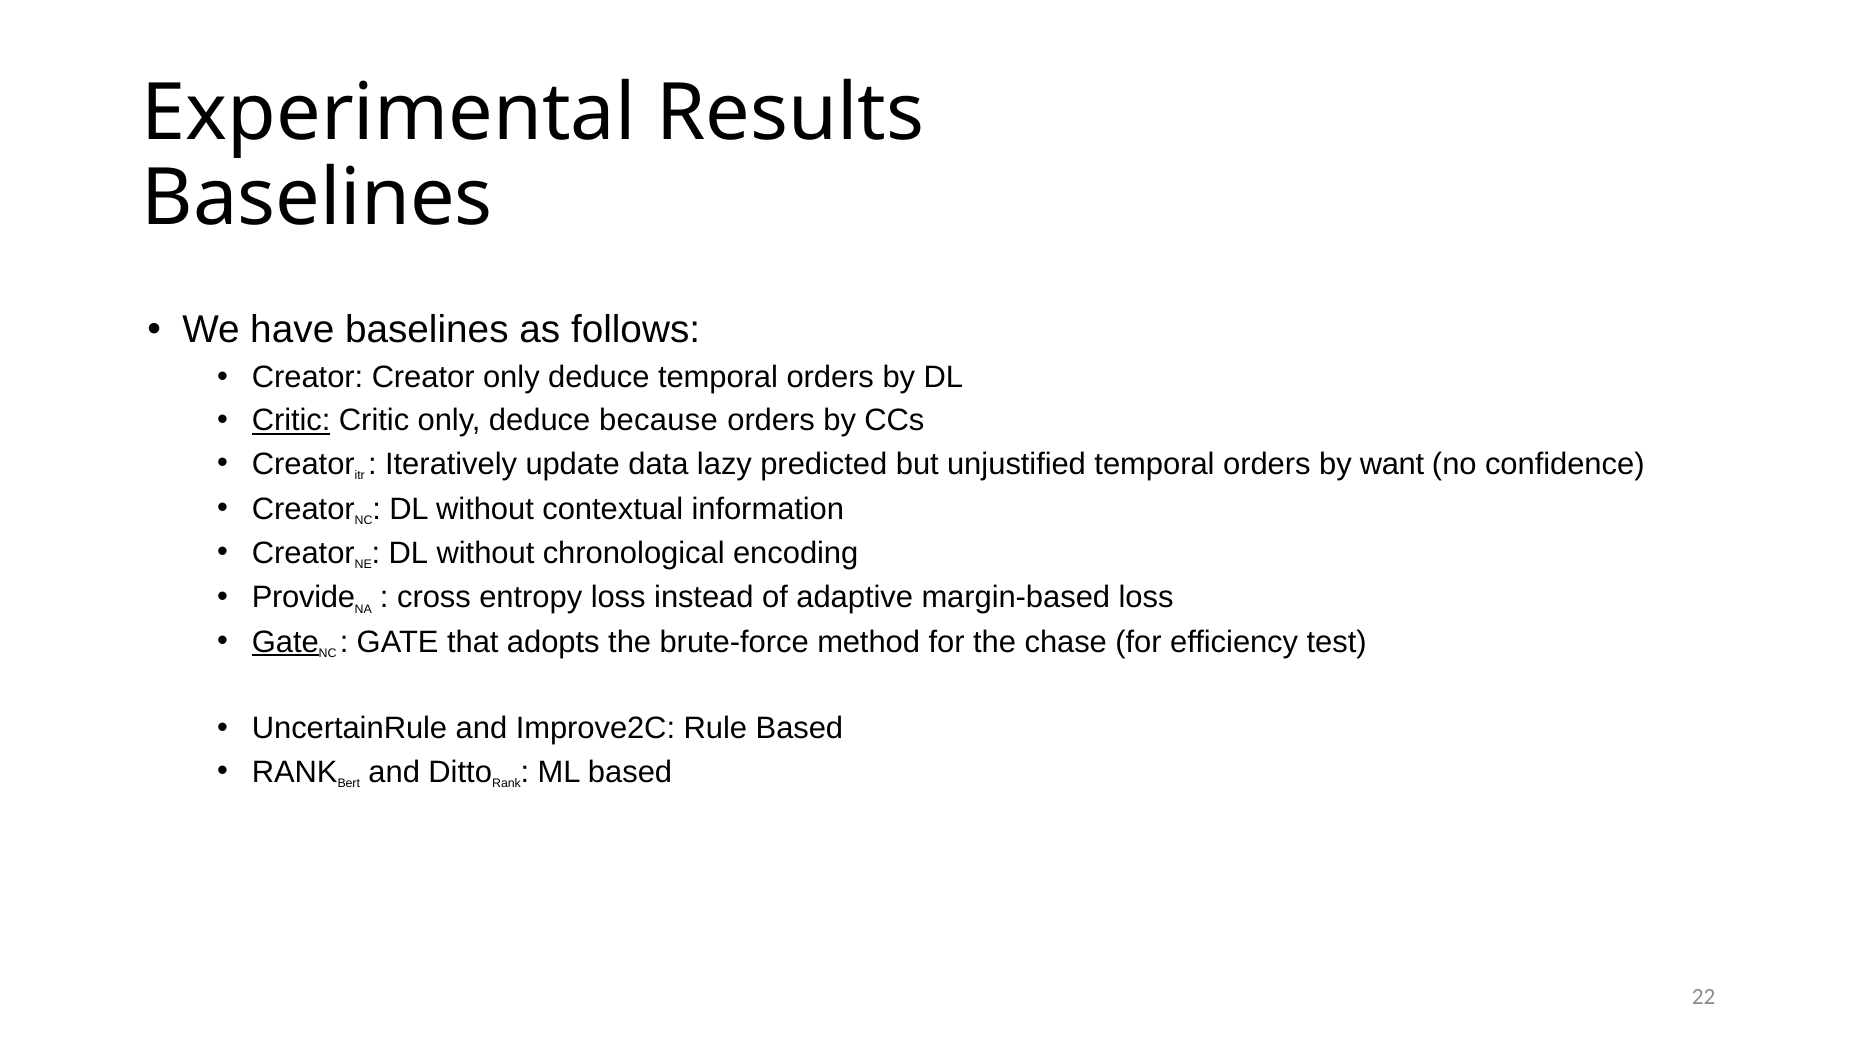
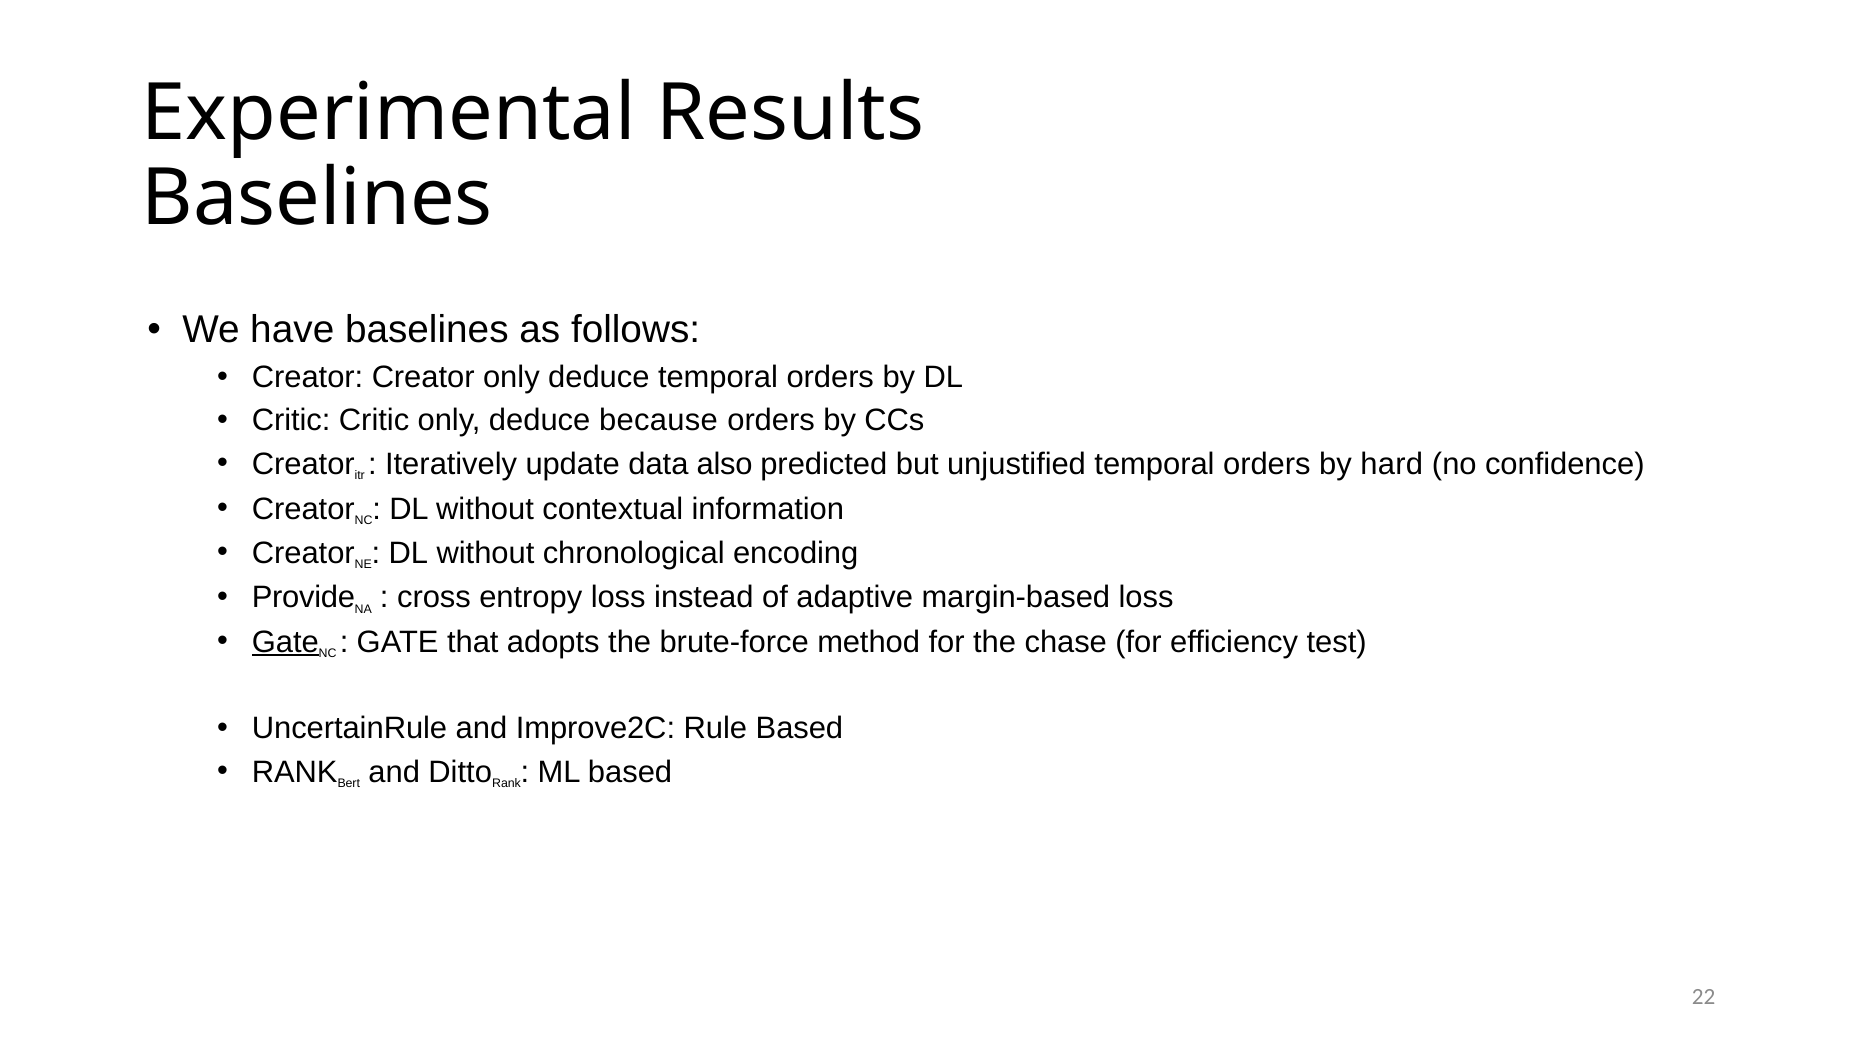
Critic underline: present -> none (291, 421)
lazy: lazy -> also (725, 465)
want: want -> hard (1392, 465)
